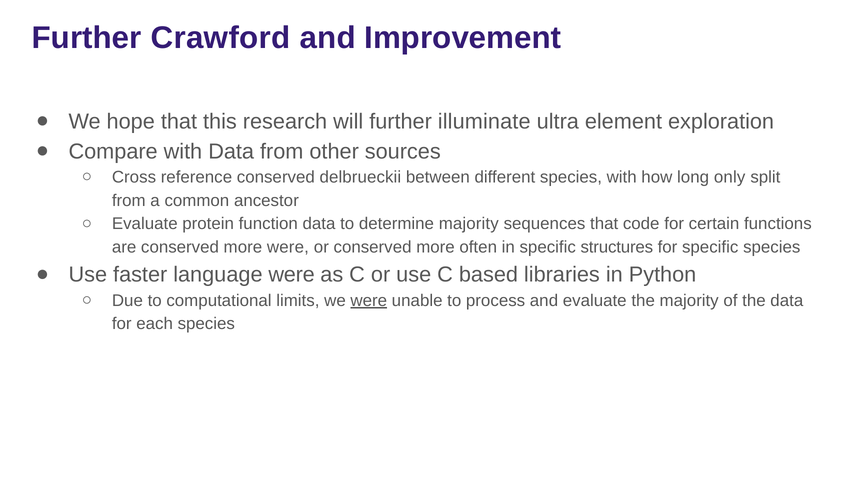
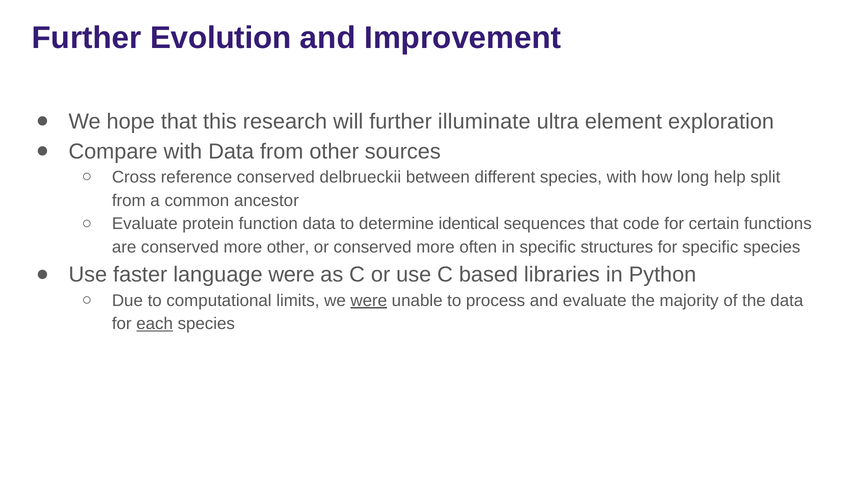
Crawford: Crawford -> Evolution (221, 38)
only: only -> help (730, 177)
determine majority: majority -> identical (469, 224)
more were: were -> other (288, 247)
each underline: none -> present (155, 324)
